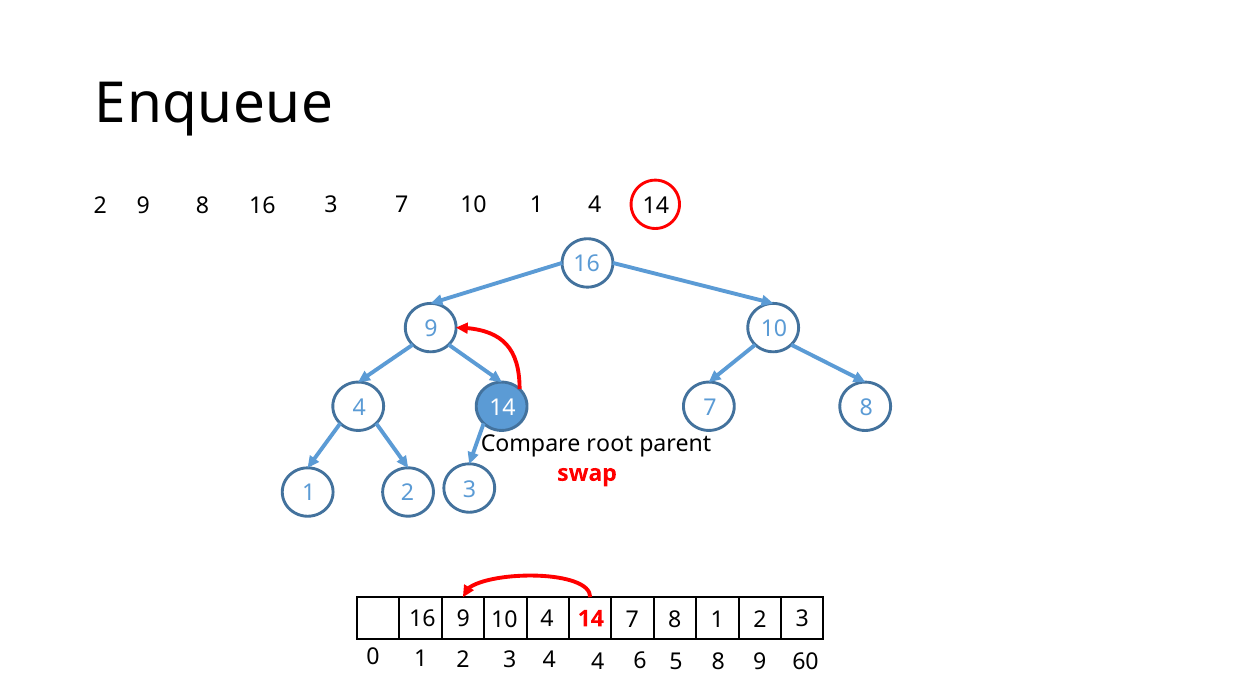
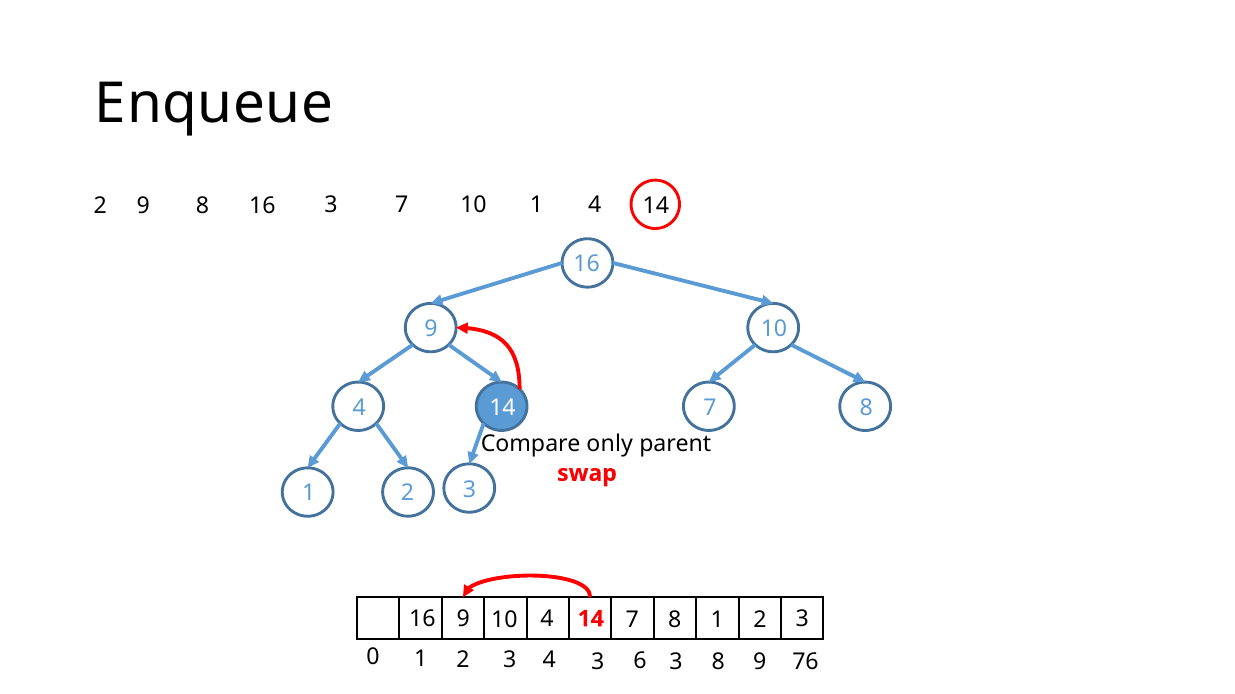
root: root -> only (610, 444)
3 4 4: 4 -> 3 (598, 662)
6 5: 5 -> 3 (676, 662)
60: 60 -> 76 (805, 662)
